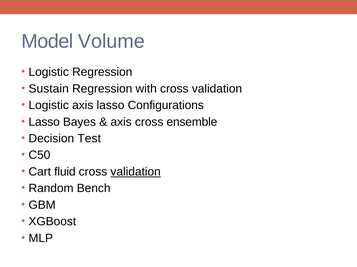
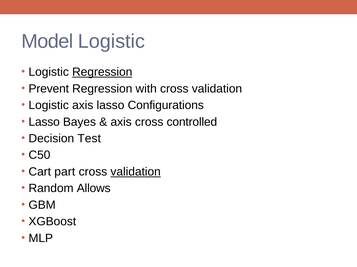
Model Volume: Volume -> Logistic (111, 42)
Regression underline: none -> present (102, 72)
Sustain: Sustain -> Prevent (49, 89)
ensemble: ensemble -> controlled (192, 122)
fluid: fluid -> part (65, 172)
Bench: Bench -> Allows (94, 189)
